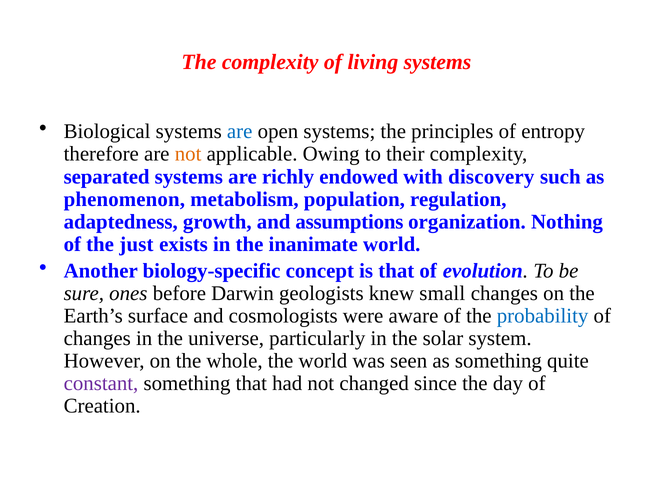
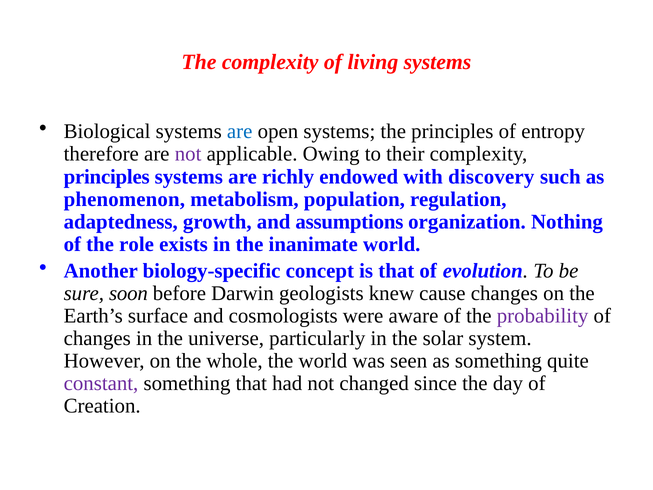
not colour: orange -> purple (188, 154)
separated: separated -> principles (107, 177)
just: just -> role (137, 244)
ones: ones -> soon (128, 293)
small: small -> cause (442, 293)
probability colour: blue -> purple (543, 316)
